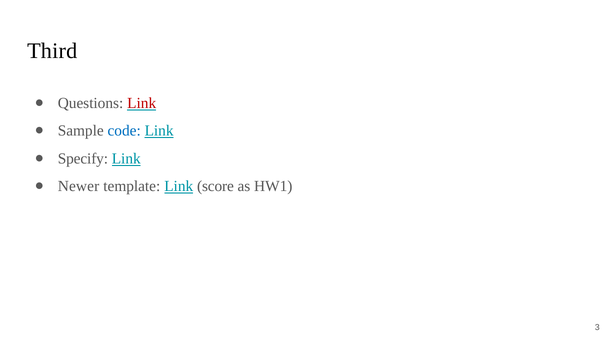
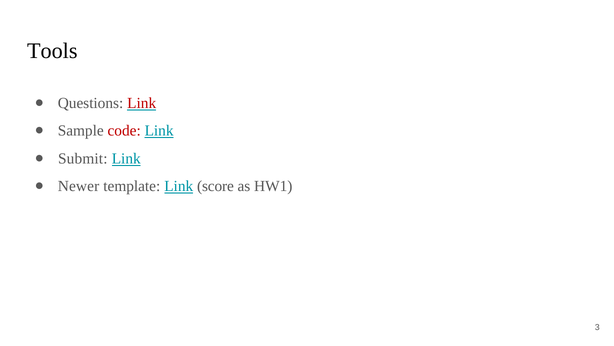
Third: Third -> Tools (52, 51)
code colour: blue -> red (124, 131)
Specify: Specify -> Submit (83, 158)
